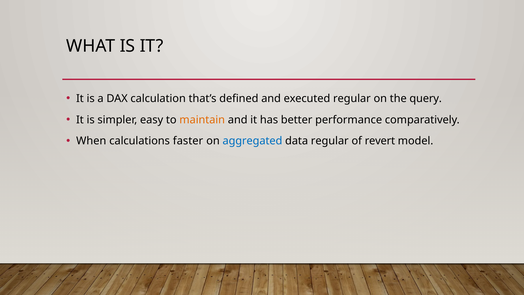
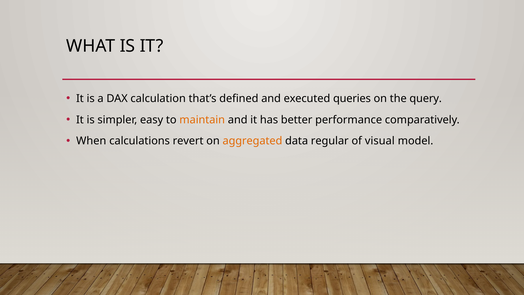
executed regular: regular -> queries (352, 99)
faster: faster -> revert (188, 141)
aggregated colour: blue -> orange (252, 141)
revert: revert -> visual (380, 141)
